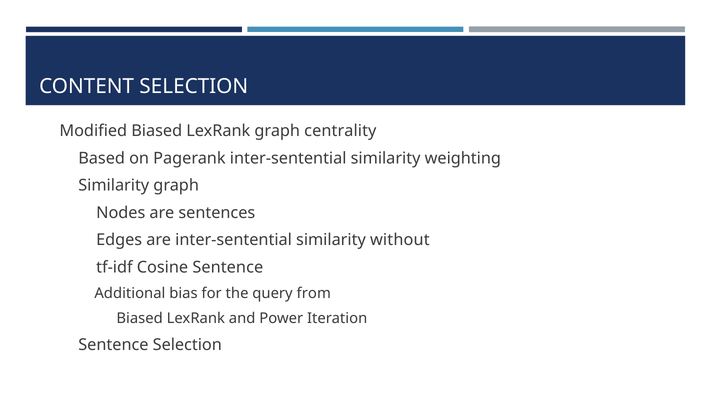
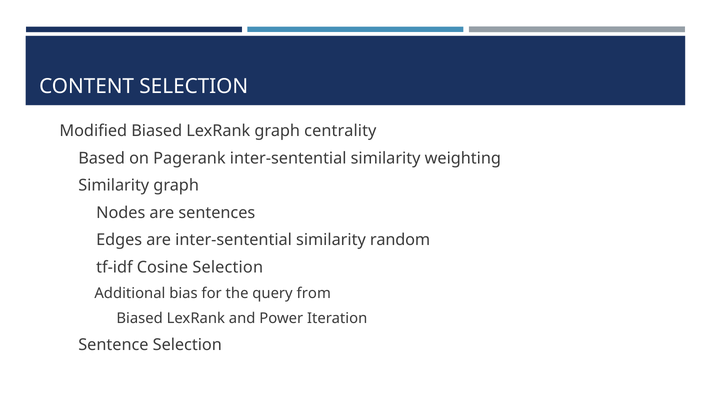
without: without -> random (400, 240)
Cosine Sentence: Sentence -> Selection (228, 267)
